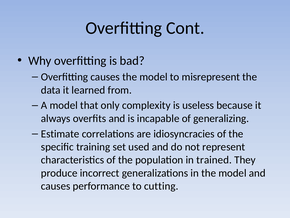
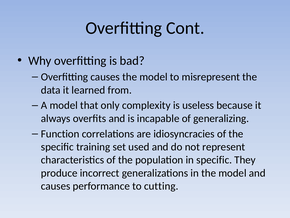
Estimate: Estimate -> Function (60, 134)
in trained: trained -> specific (214, 160)
